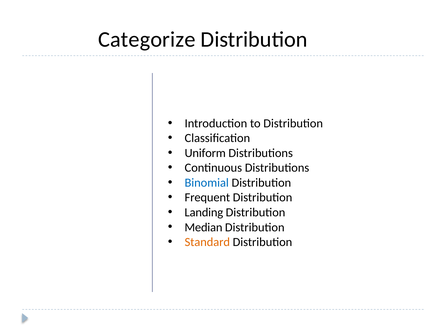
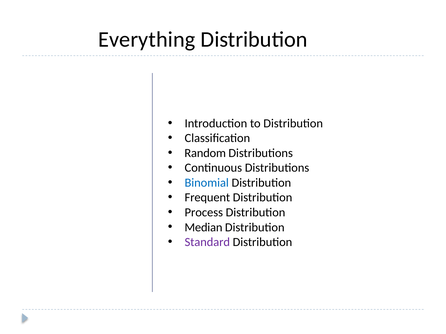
Categorize: Categorize -> Everything (147, 39)
Uniform: Uniform -> Random (205, 153)
Landing: Landing -> Process (204, 213)
Standard colour: orange -> purple (207, 242)
